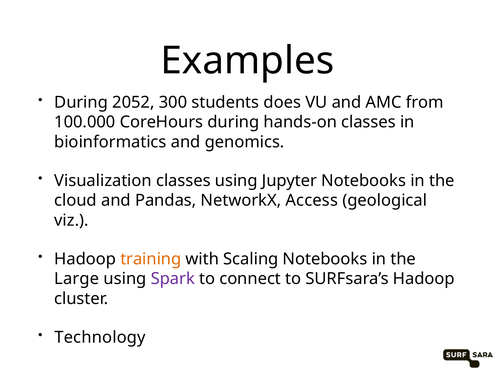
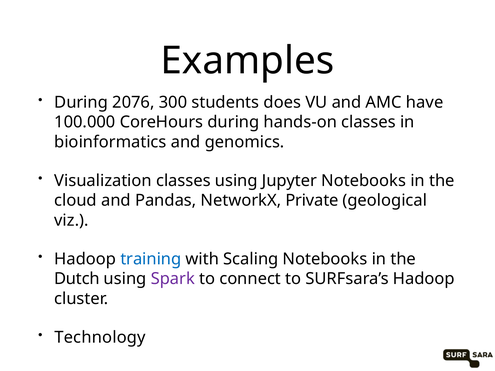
2052: 2052 -> 2076 (133, 102)
from: from -> have (425, 102)
Access: Access -> Private (312, 201)
training colour: orange -> blue (151, 259)
Large: Large -> Dutch (77, 279)
